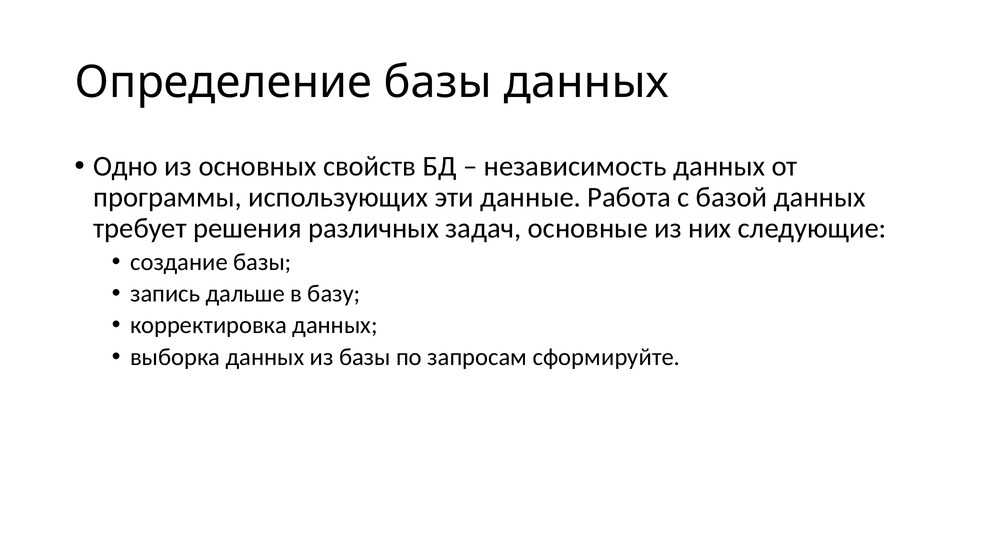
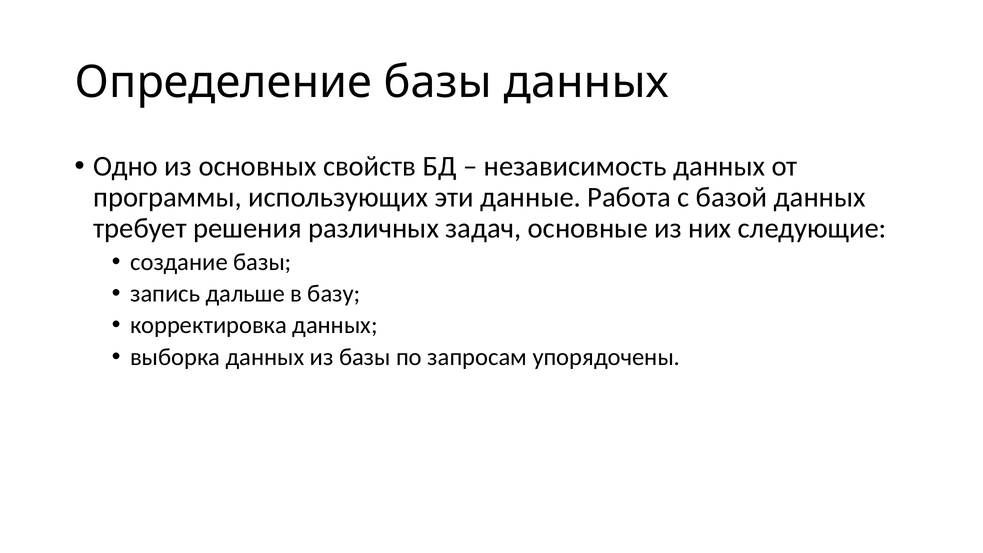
сформируйте: сформируйте -> упорядочены (606, 357)
